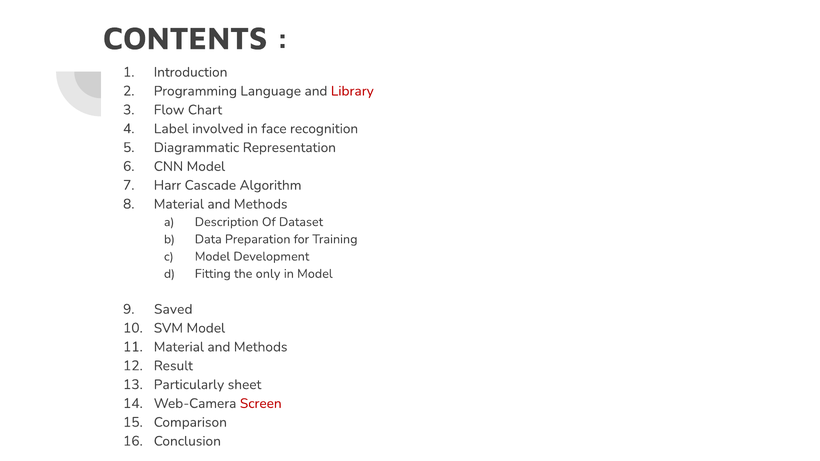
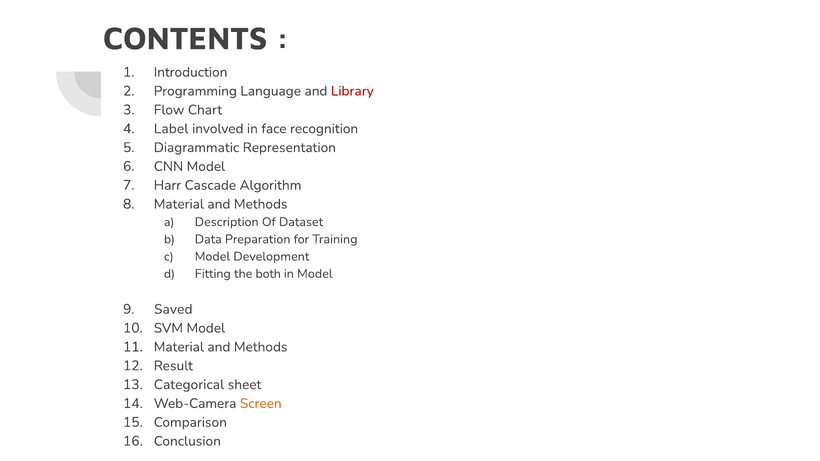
only: only -> both (268, 274)
Particularly: Particularly -> Categorical (189, 385)
Screen colour: red -> orange (261, 404)
